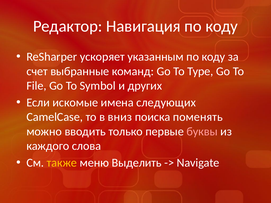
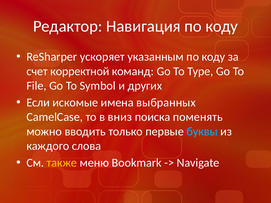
выбранные: выбранные -> корректной (80, 71)
следующих: следующих -> выбранных (166, 103)
буквы colour: pink -> light blue (202, 132)
Выделить: Выделить -> Bookmark (137, 163)
